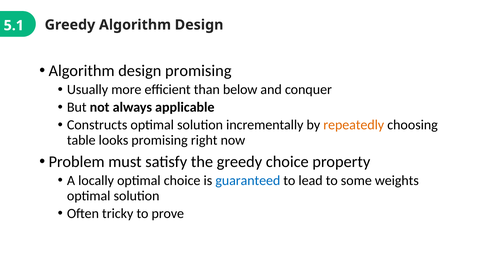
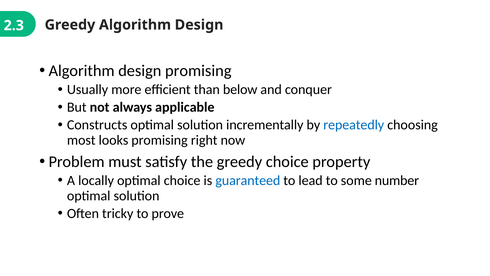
5.1: 5.1 -> 2.3 (14, 25)
repeatedly colour: orange -> blue (354, 125)
table: table -> most (81, 140)
weights: weights -> number (397, 180)
